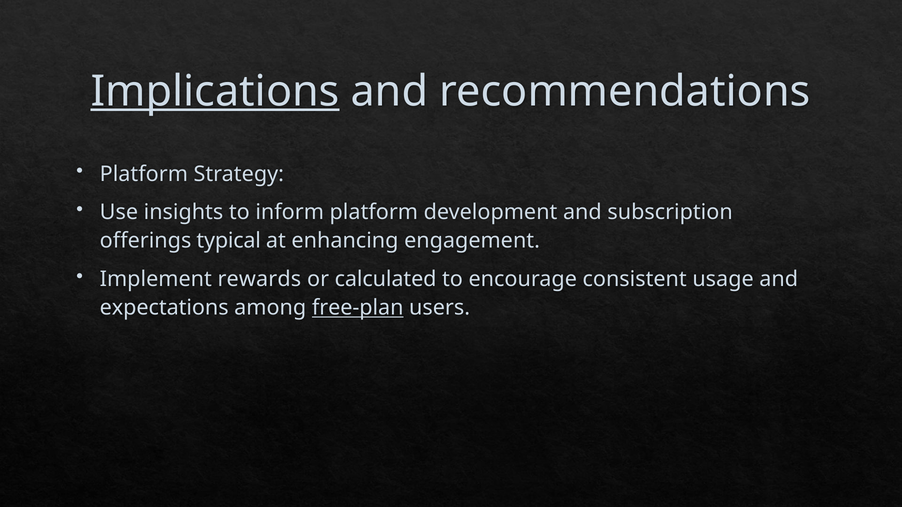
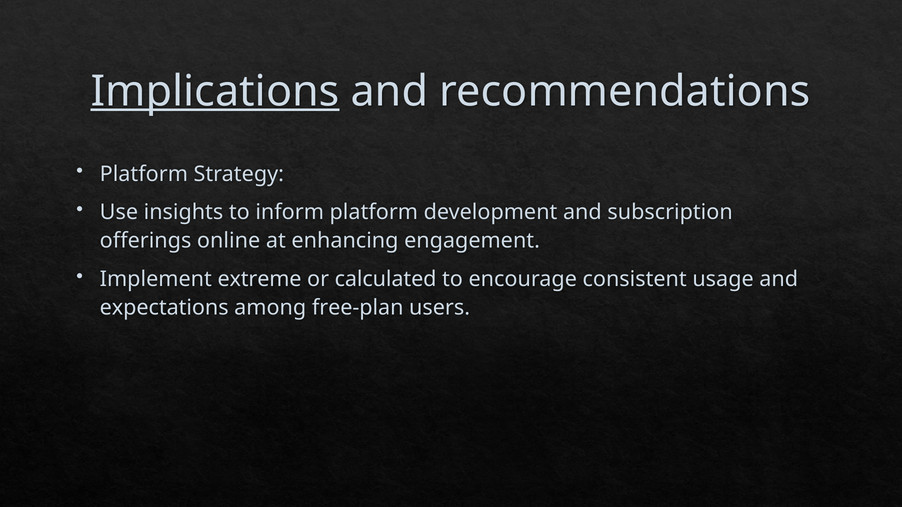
typical: typical -> online (229, 241)
rewards: rewards -> extreme (260, 279)
free-plan underline: present -> none (358, 308)
